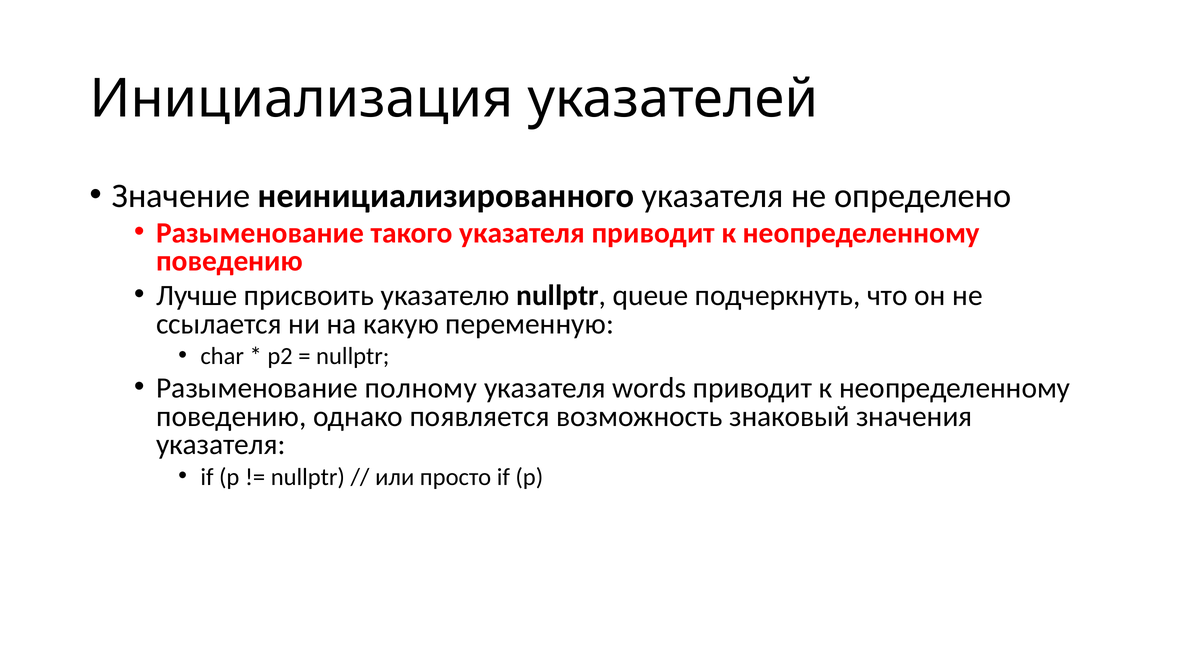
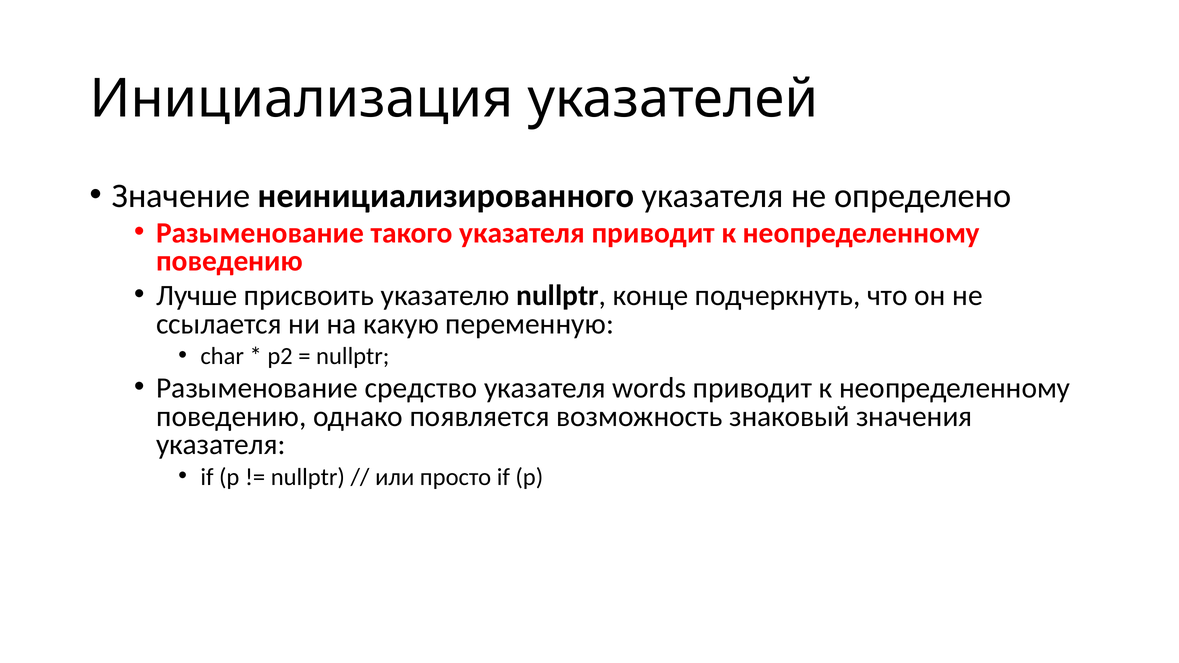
queue: queue -> конце (650, 296)
полному: полному -> средство (421, 388)
